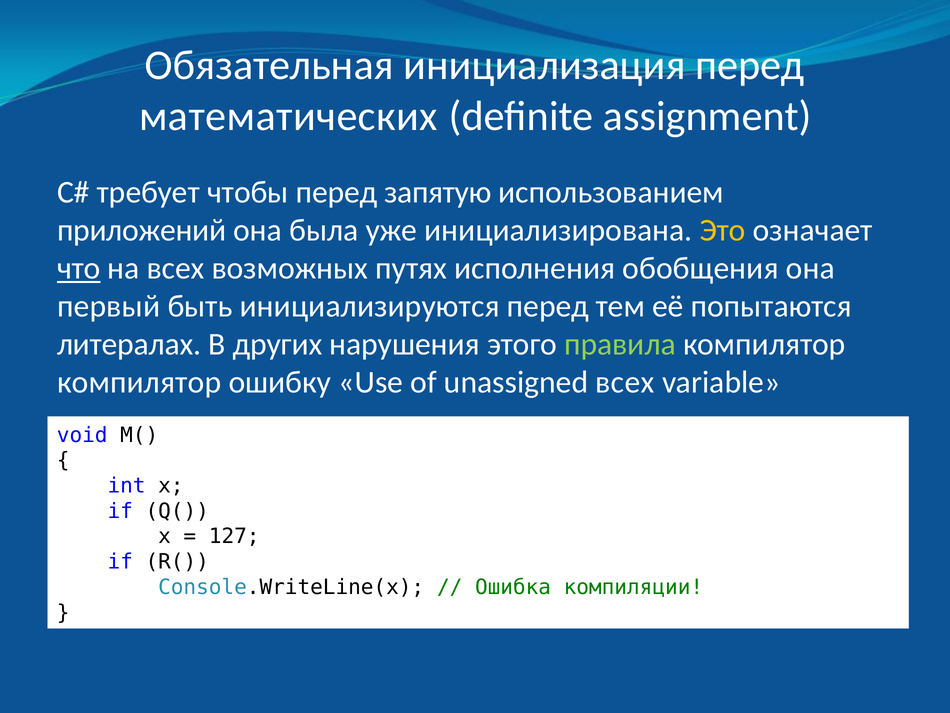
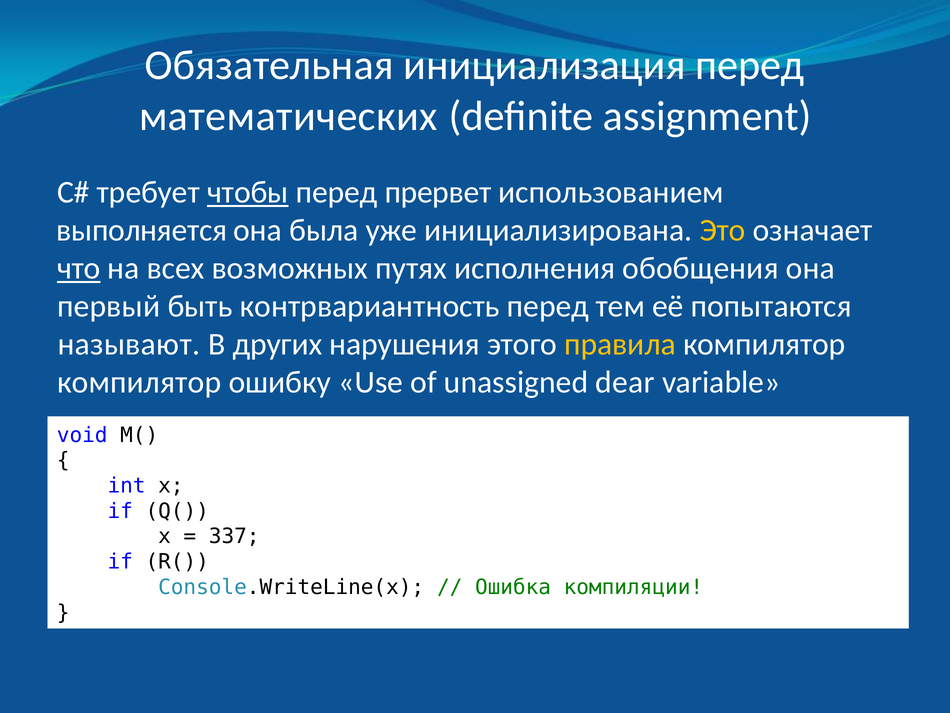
чтобы underline: none -> present (248, 192)
запятую: запятую -> прервет (438, 192)
приложений: приложений -> выполняется (142, 230)
инициализируются: инициализируются -> контрвариантность (370, 306)
литералах: литералах -> называют (129, 344)
правила colour: light green -> yellow (620, 344)
unassigned всех: всех -> dear (625, 382)
127: 127 -> 337 (234, 536)
